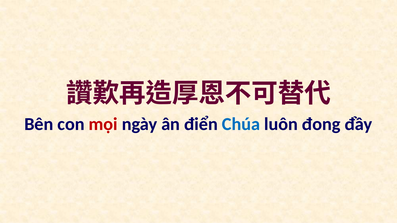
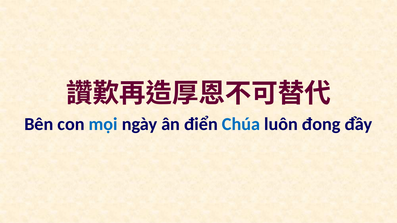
mọi colour: red -> blue (103, 124)
